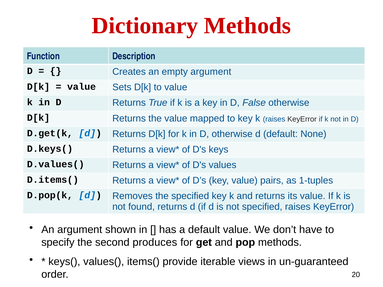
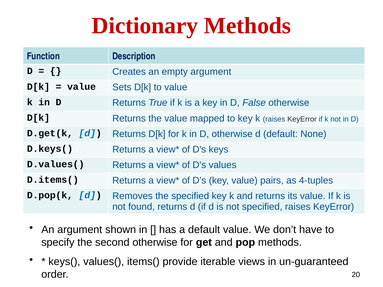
1-tuples: 1-tuples -> 4-tuples (316, 181)
second produces: produces -> otherwise (155, 243)
